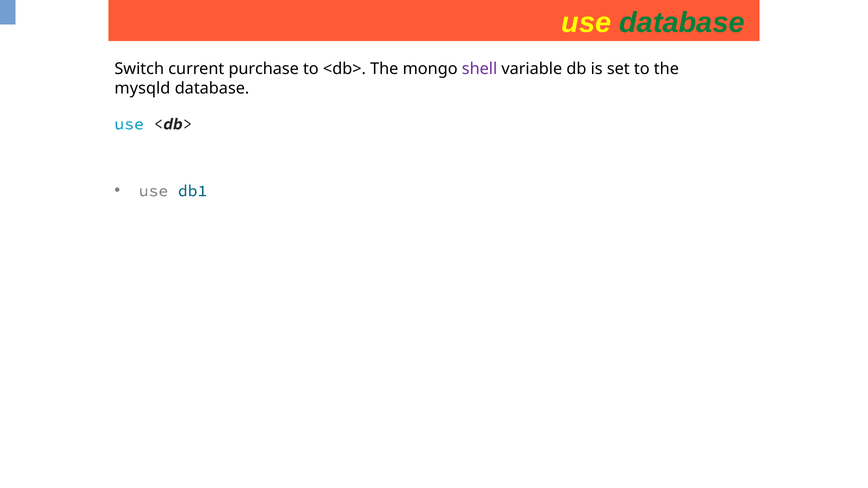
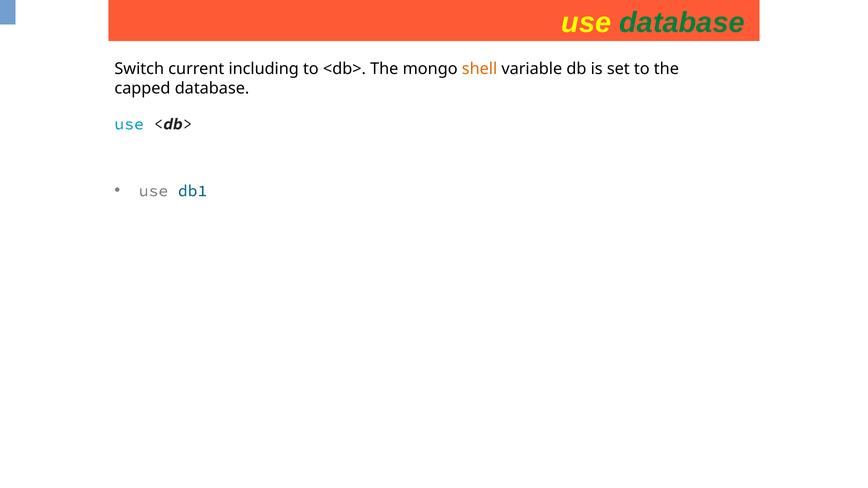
purchase: purchase -> including (264, 69)
shell colour: purple -> orange (480, 69)
mysqld: mysqld -> capped (142, 88)
